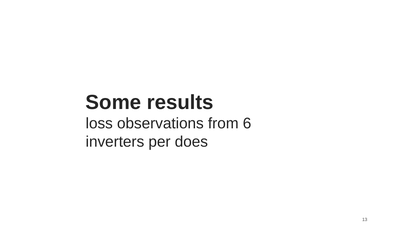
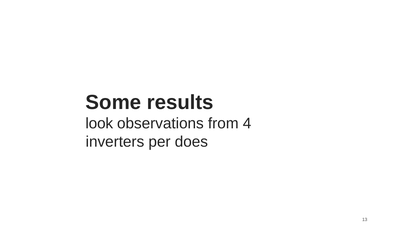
loss: loss -> look (99, 123)
6: 6 -> 4 (247, 123)
